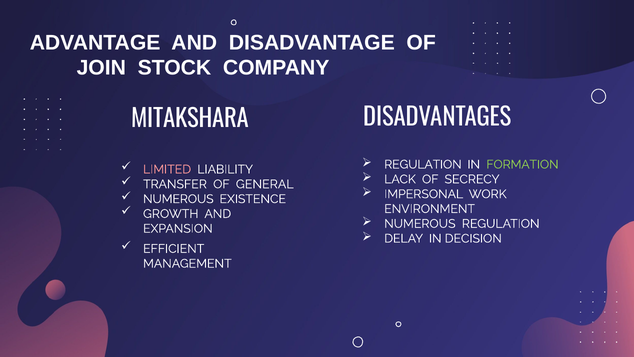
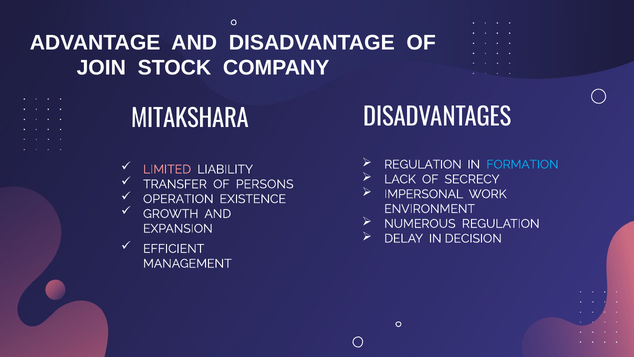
FORMATION colour: light green -> light blue (522, 164)
GENERAL: GENERAL -> PERSONS (265, 184)
NUMEROUS: NUMEROUS -> OPERATION (178, 199)
